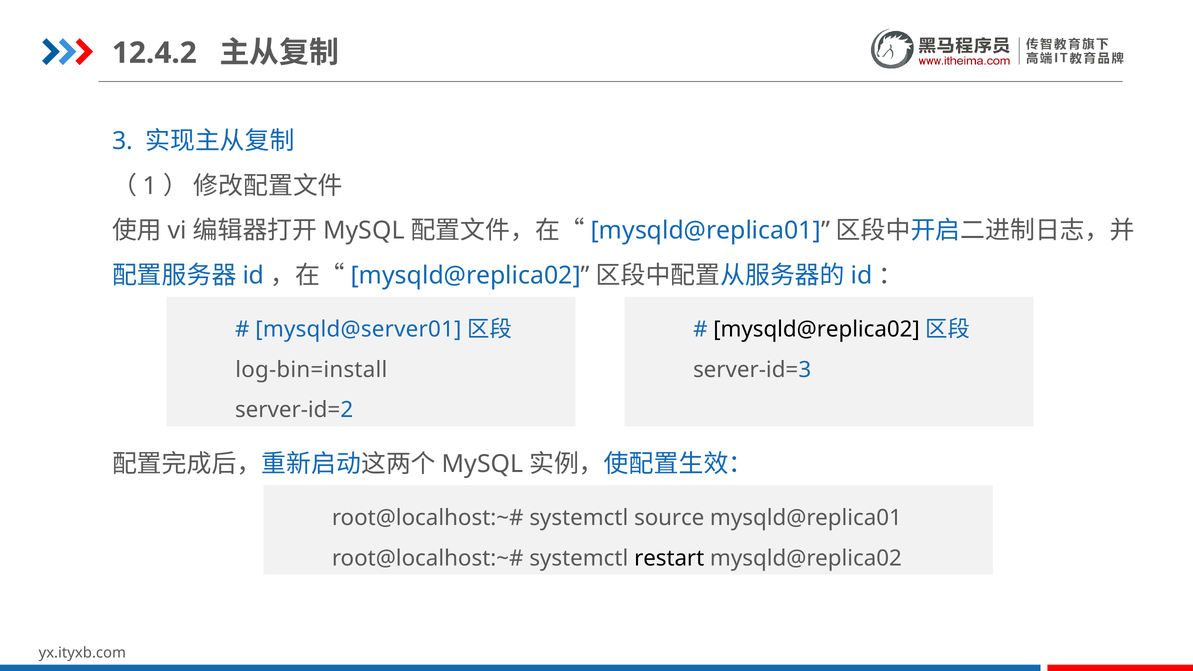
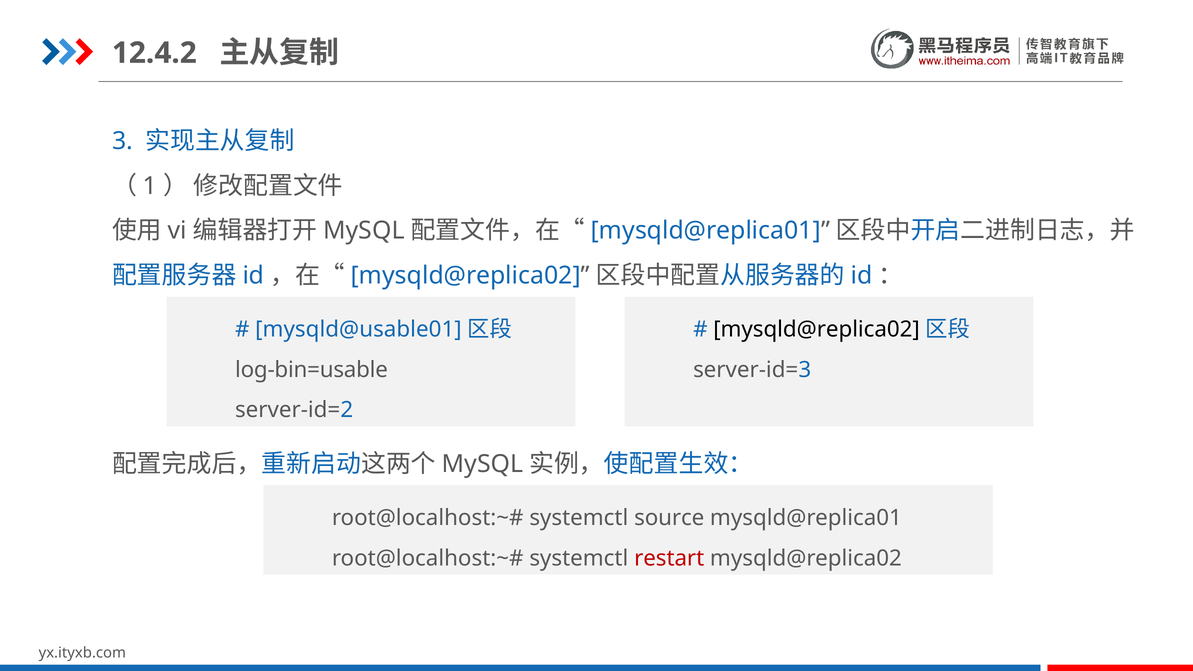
mysqld@server01: mysqld@server01 -> mysqld@usable01 (358, 330)
log-bin=install: log-bin=install -> log-bin=usable (312, 370)
restart colour: black -> red (669, 558)
